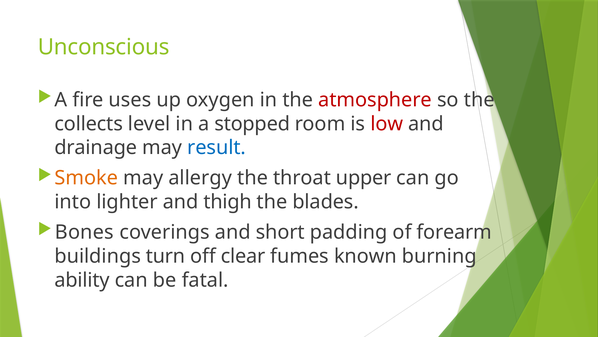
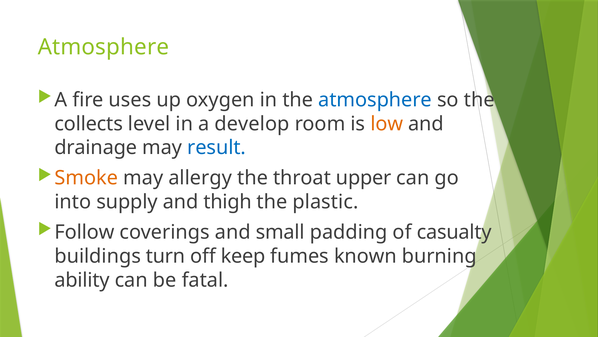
Unconscious: Unconscious -> Atmosphere (103, 47)
atmosphere colour: red -> blue (375, 100)
stopped: stopped -> develop (252, 124)
low colour: red -> orange (387, 124)
lighter: lighter -> supply (127, 202)
blades: blades -> plastic (325, 202)
Bones: Bones -> Follow (84, 232)
short: short -> small (280, 232)
forearm: forearm -> casualty (454, 232)
clear: clear -> keep (243, 256)
